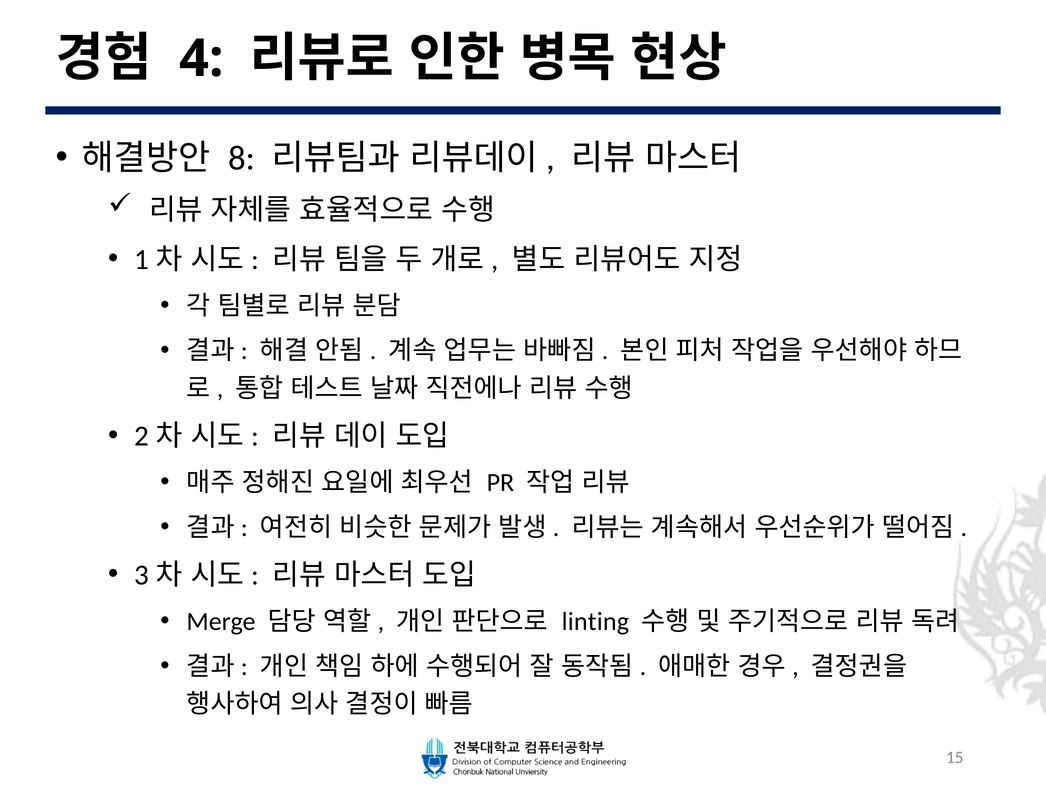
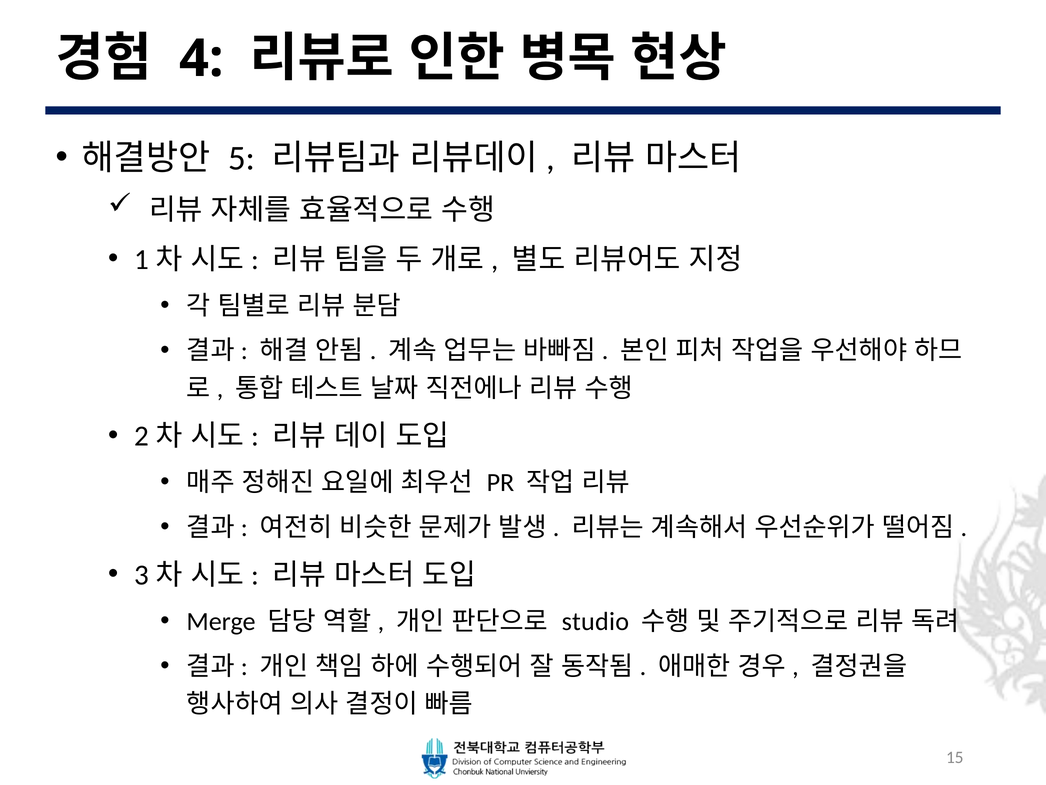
8: 8 -> 5 (242, 158)
linting: linting -> studio (595, 621)
